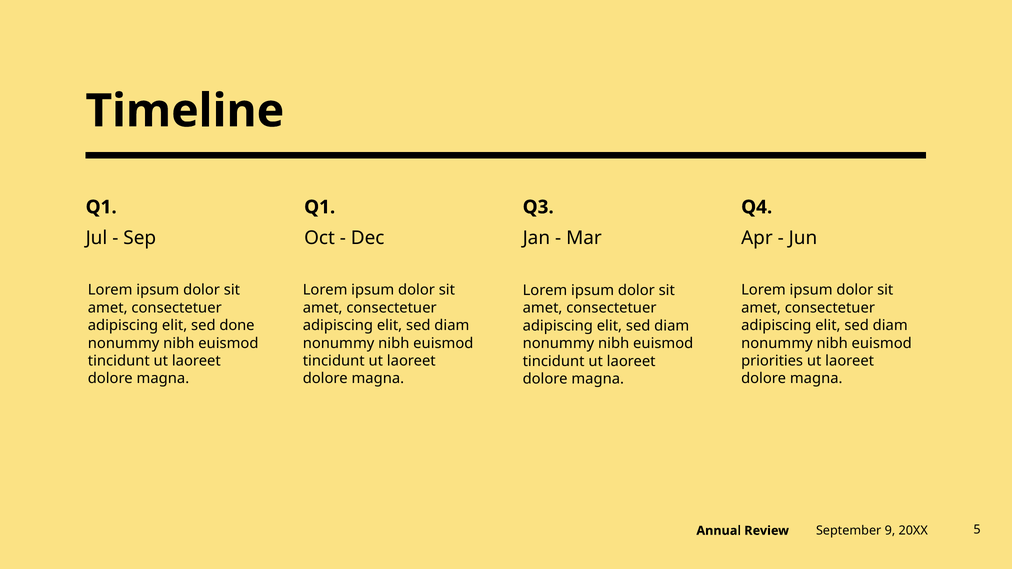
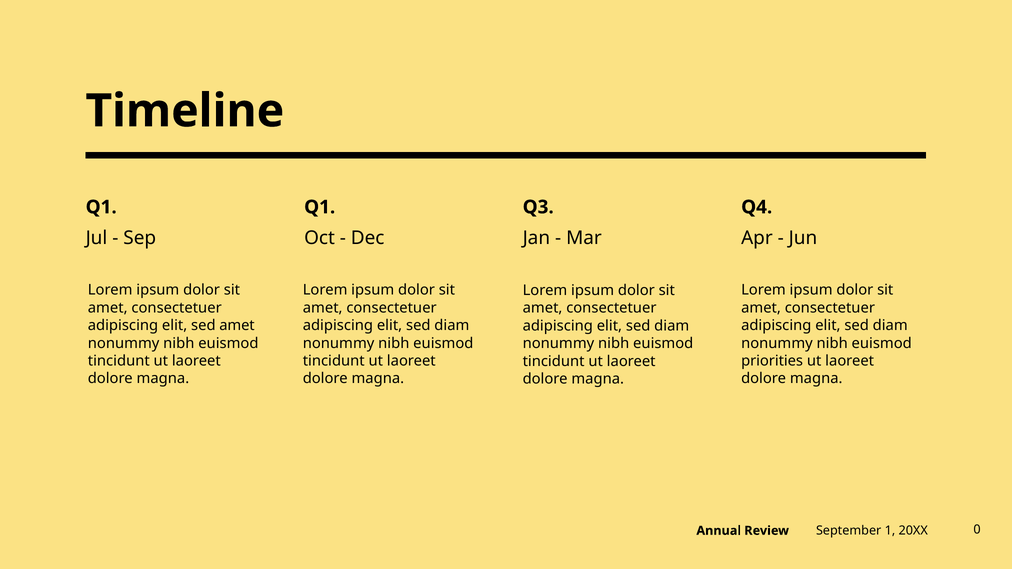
sed done: done -> amet (237, 326)
9: 9 -> 1 (890, 531)
5: 5 -> 0 (977, 530)
